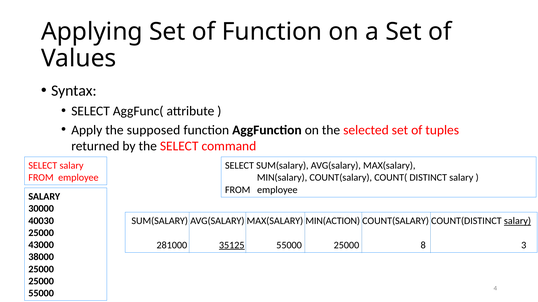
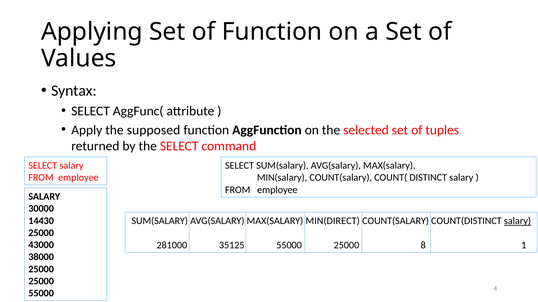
40030: 40030 -> 14430 (41, 221)
MIN(ACTION: MIN(ACTION -> MIN(DIRECT (333, 221)
35125 underline: present -> none (232, 246)
3: 3 -> 1 (524, 246)
